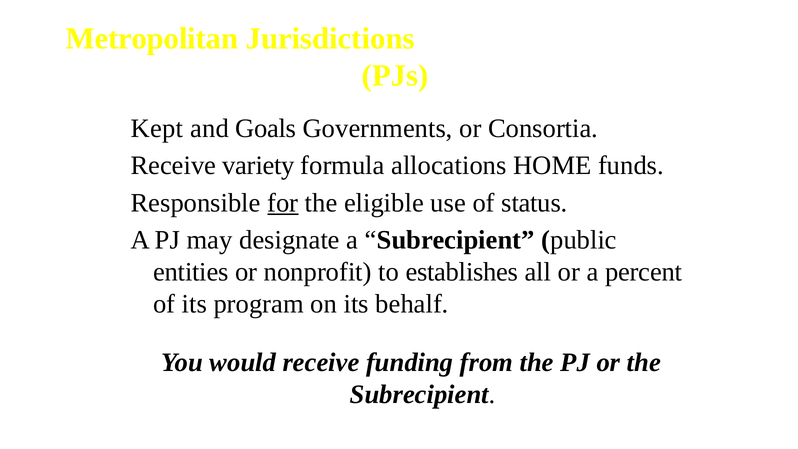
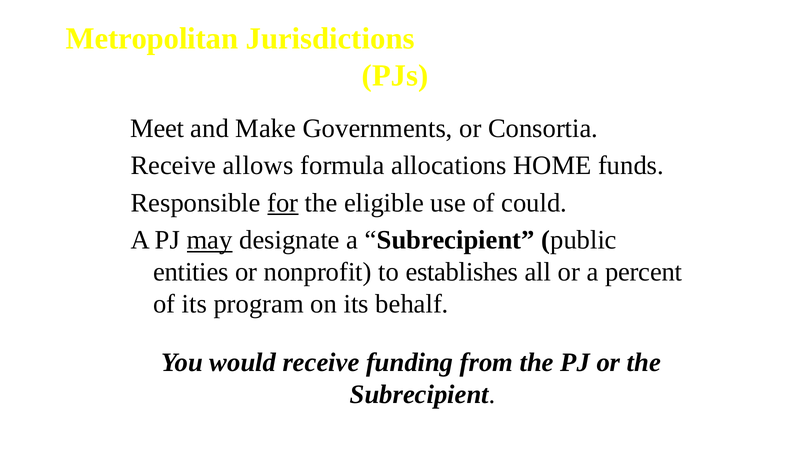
Kept: Kept -> Meet (157, 128)
Goals: Goals -> Make (266, 128)
variety: variety -> allows (258, 166)
status: status -> could (534, 203)
may underline: none -> present (210, 240)
